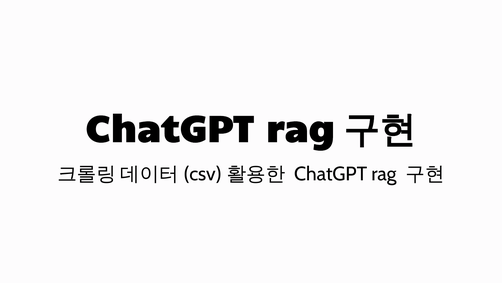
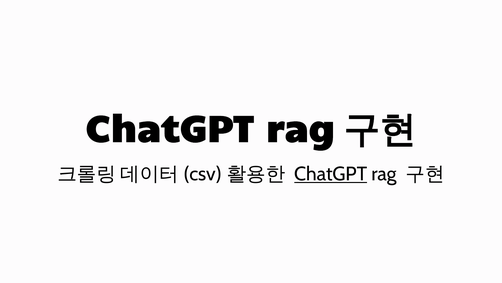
ChatGPT underline: none -> present (331, 174)
